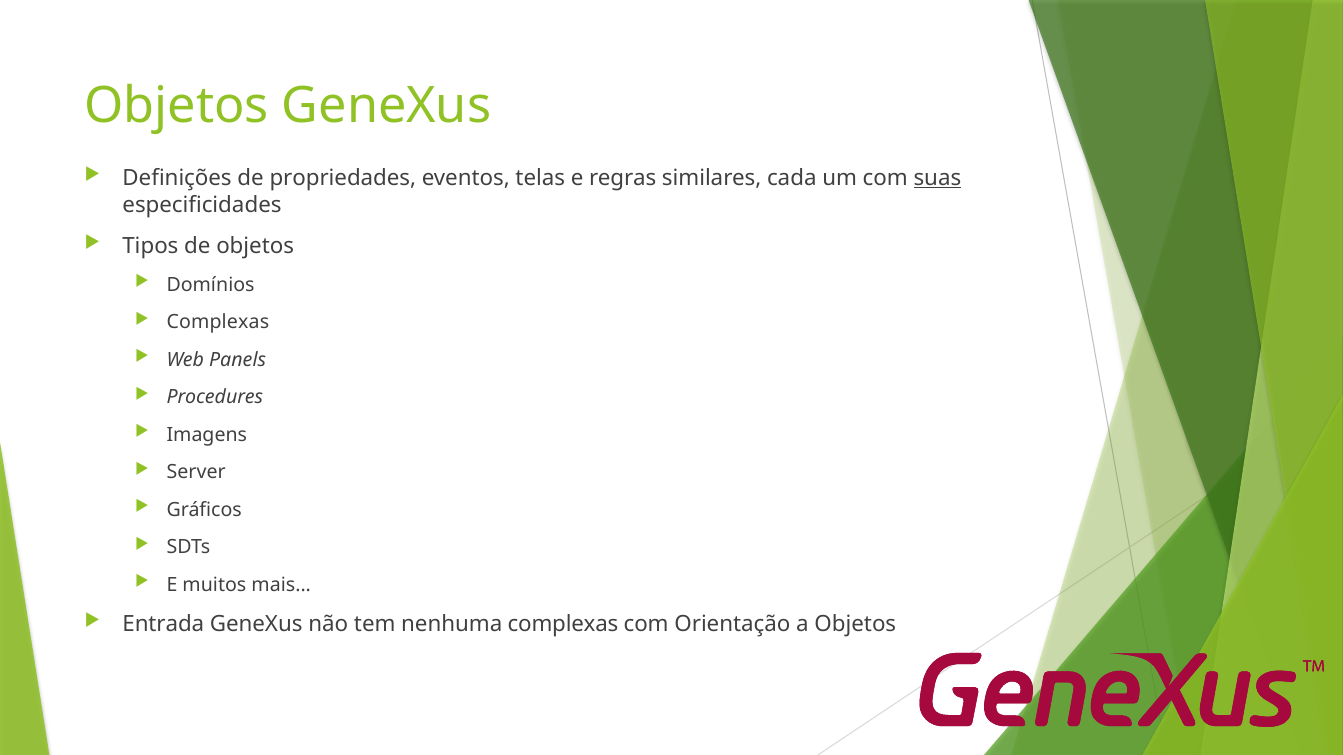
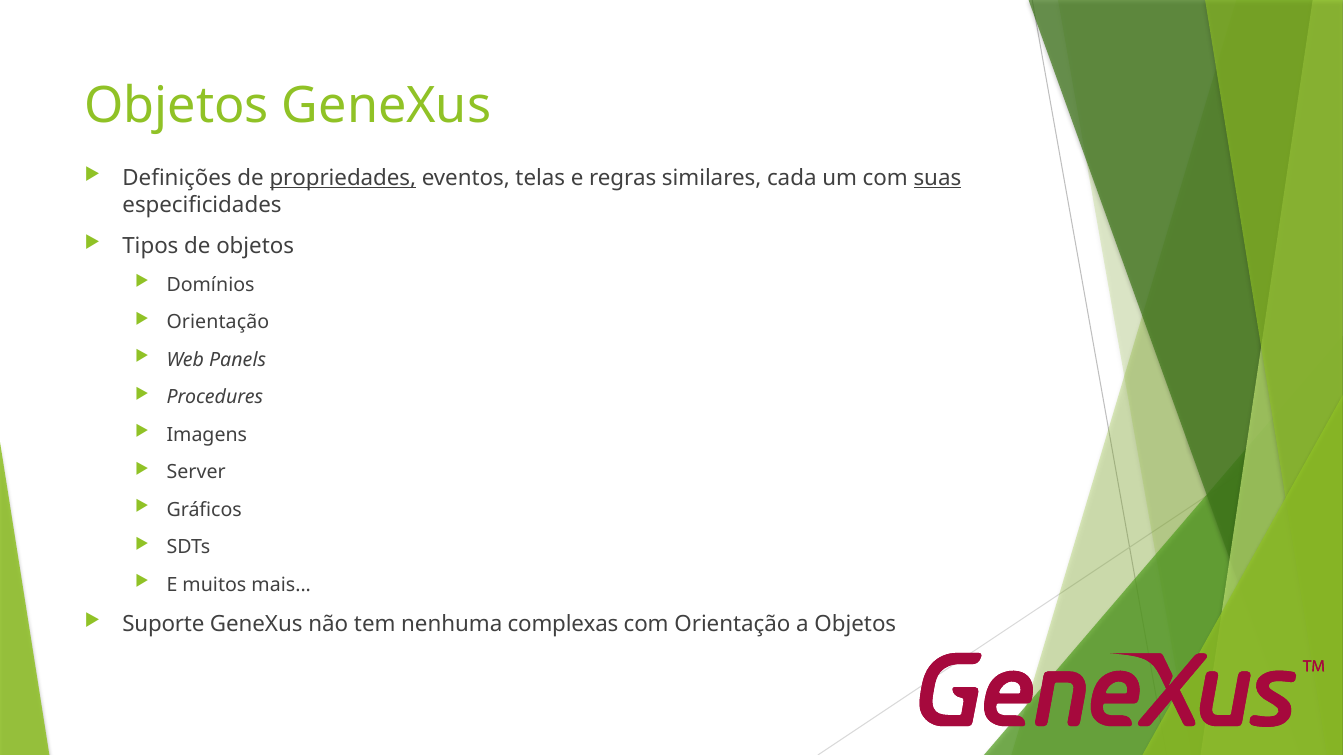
propriedades underline: none -> present (343, 178)
Complexas: Complexas -> Orientação (218, 322)
Entrada: Entrada -> Suporte (163, 624)
